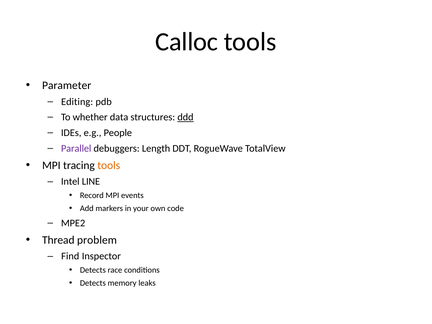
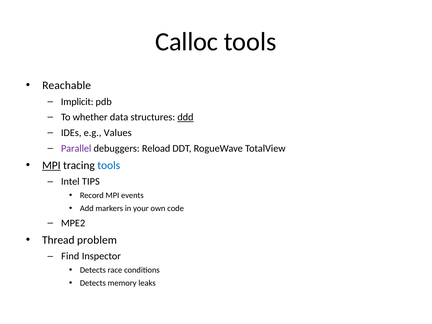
Parameter: Parameter -> Reachable (67, 85)
Editing: Editing -> Implicit (77, 102)
People: People -> Values (118, 133)
Length: Length -> Reload (156, 148)
MPI underline: none -> present (51, 165)
tools colour: orange -> blue (109, 165)
LINE: LINE -> TIPS (91, 182)
